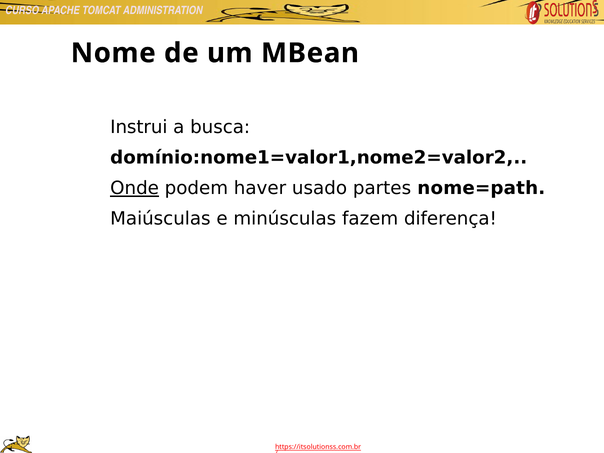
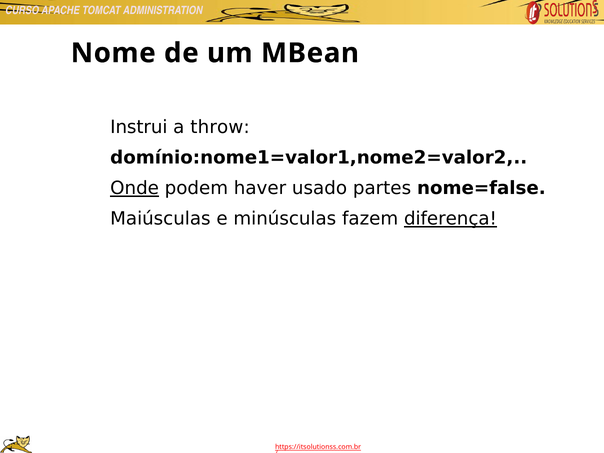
busca: busca -> throw (220, 127)
nome=path: nome=path -> nome=false (481, 188)
diferença underline: none -> present (450, 219)
